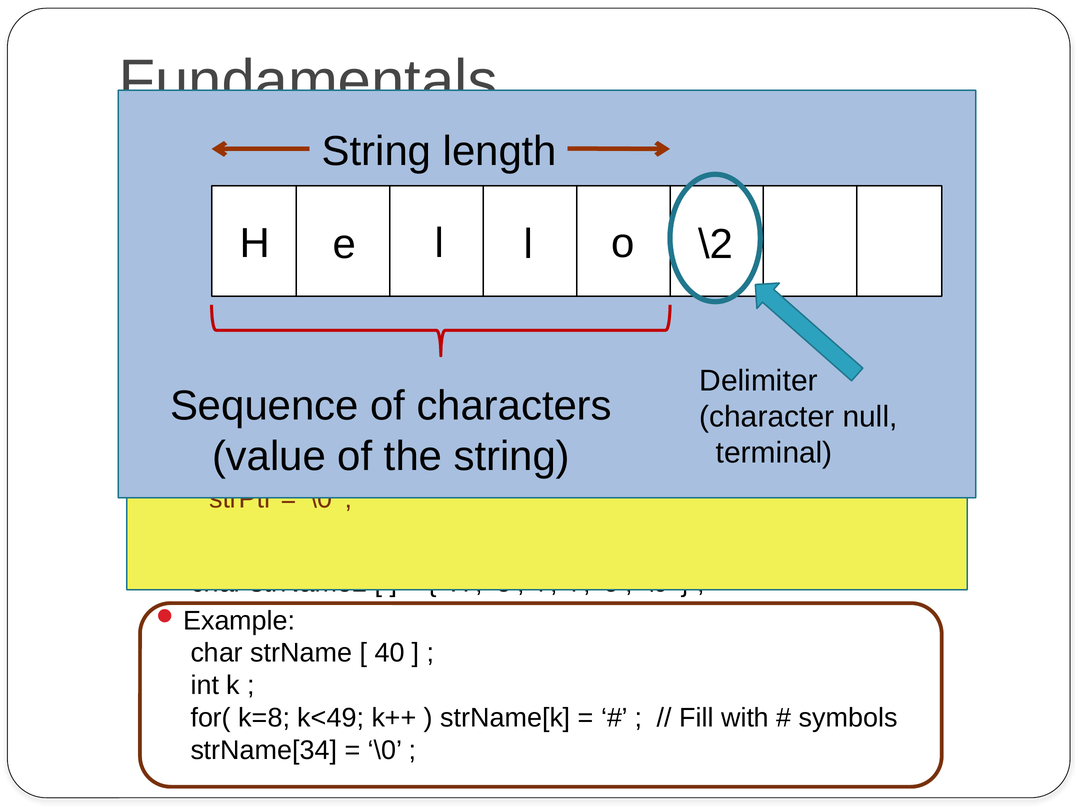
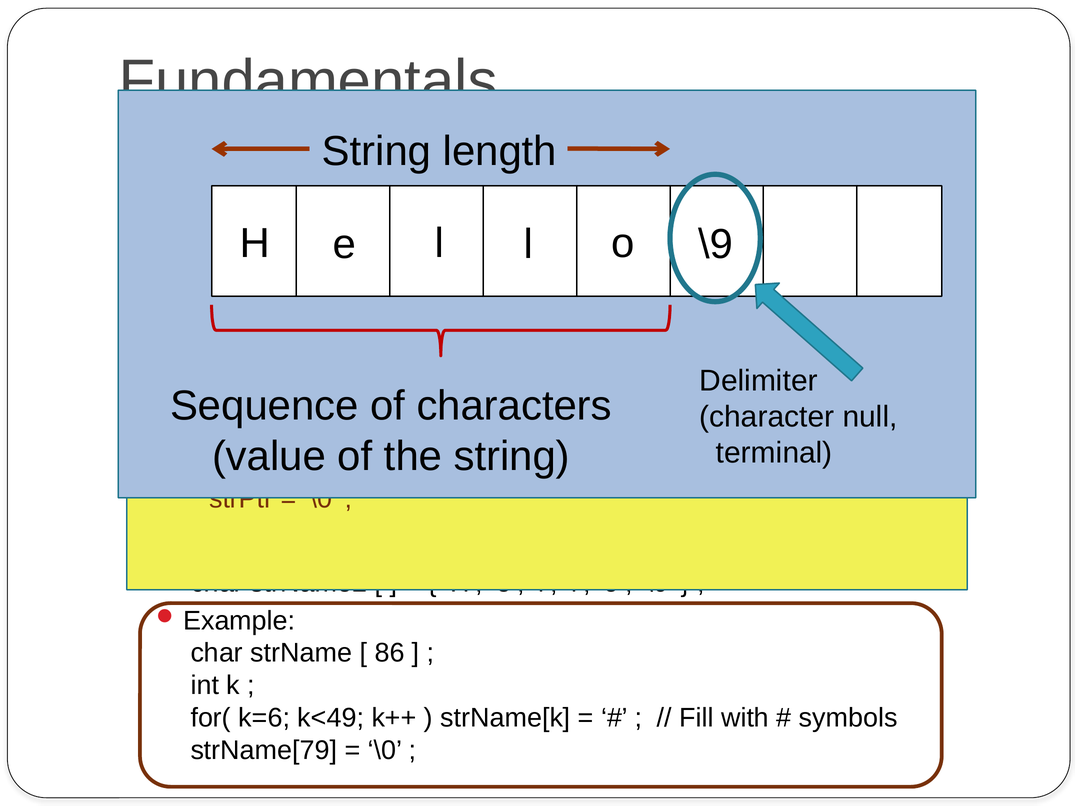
\2: \2 -> \9 (715, 244)
40: 40 -> 86 (390, 653)
k=8: k=8 -> k=6 (264, 717)
strName[34: strName[34 -> strName[79 (264, 750)
